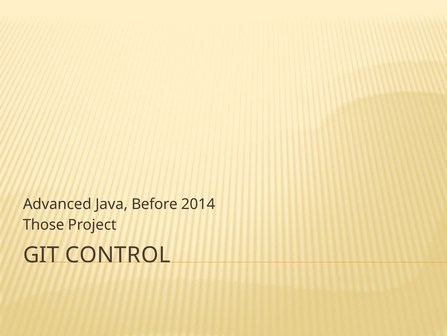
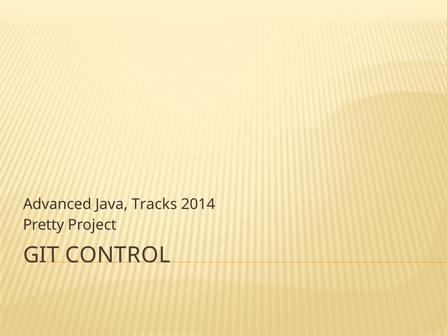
Before: Before -> Tracks (154, 204)
Those: Those -> Pretty (44, 225)
